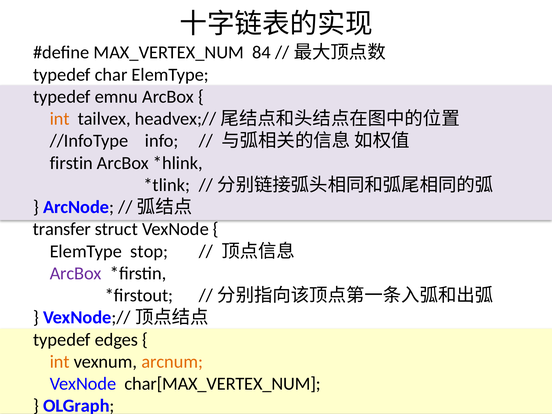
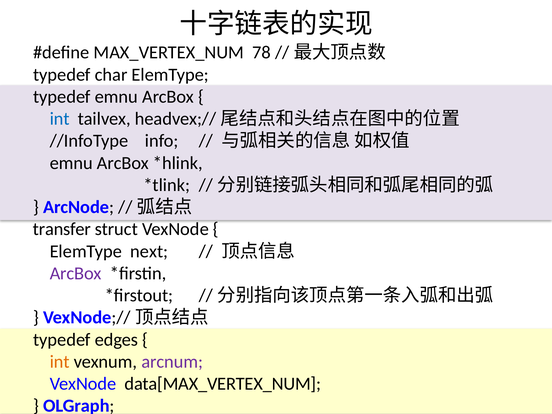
84: 84 -> 78 (262, 53)
int colour: orange -> blue (60, 119)
firstin: firstin -> emnu (71, 163)
stop: stop -> next (149, 251)
arcnum colour: orange -> purple (172, 362)
char[MAX_VERTEX_NUM: char[MAX_VERTEX_NUM -> data[MAX_VERTEX_NUM (223, 384)
